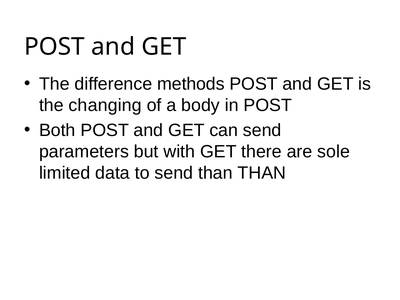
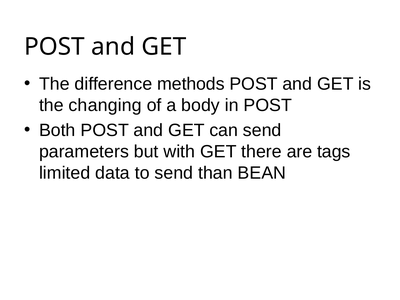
sole: sole -> tags (334, 151)
than THAN: THAN -> BEAN (262, 173)
